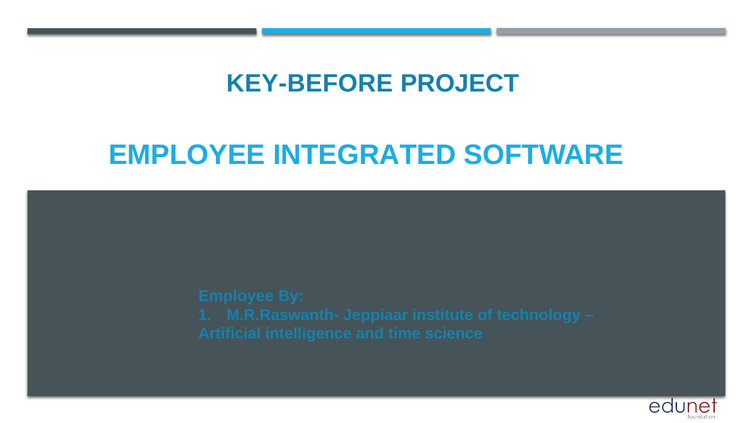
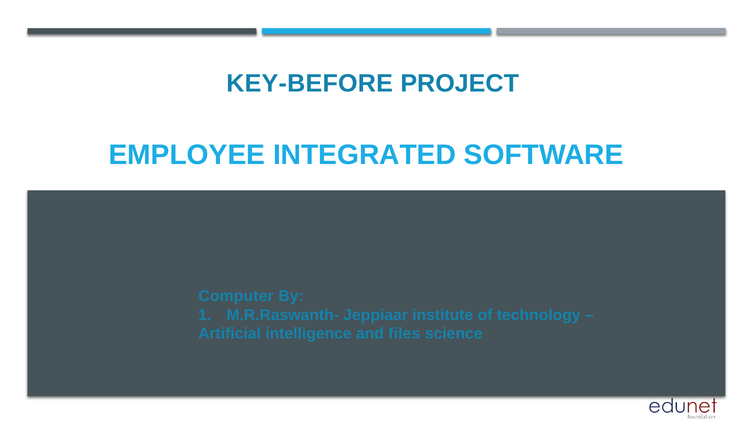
Employee: Employee -> Computer (236, 297)
time: time -> files (404, 334)
